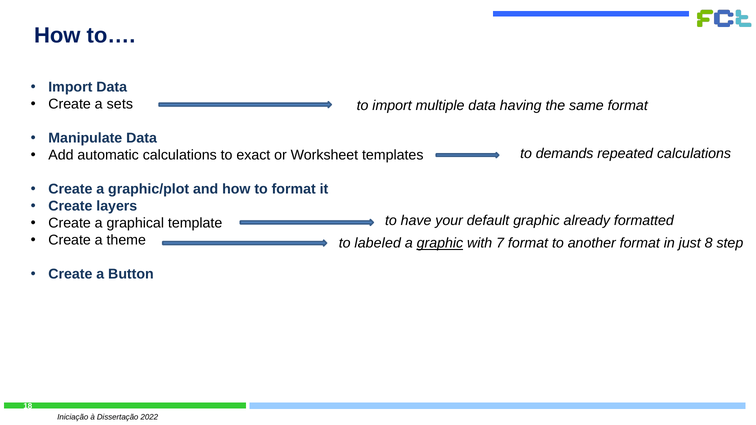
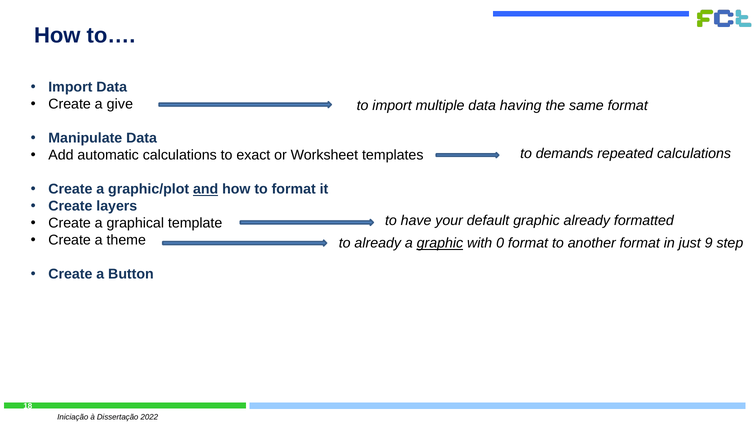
sets: sets -> give (120, 104)
and underline: none -> present (206, 189)
to labeled: labeled -> already (378, 243)
7: 7 -> 0 (500, 243)
8: 8 -> 9 (709, 243)
